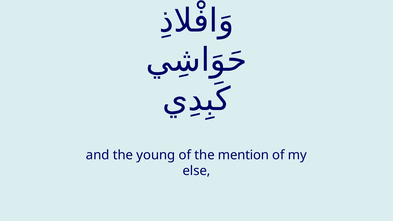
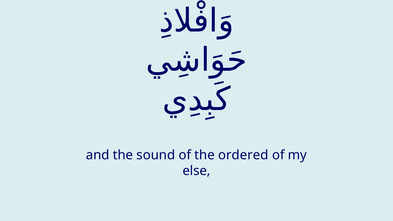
young: young -> sound (156, 155)
mention: mention -> ordered (243, 155)
